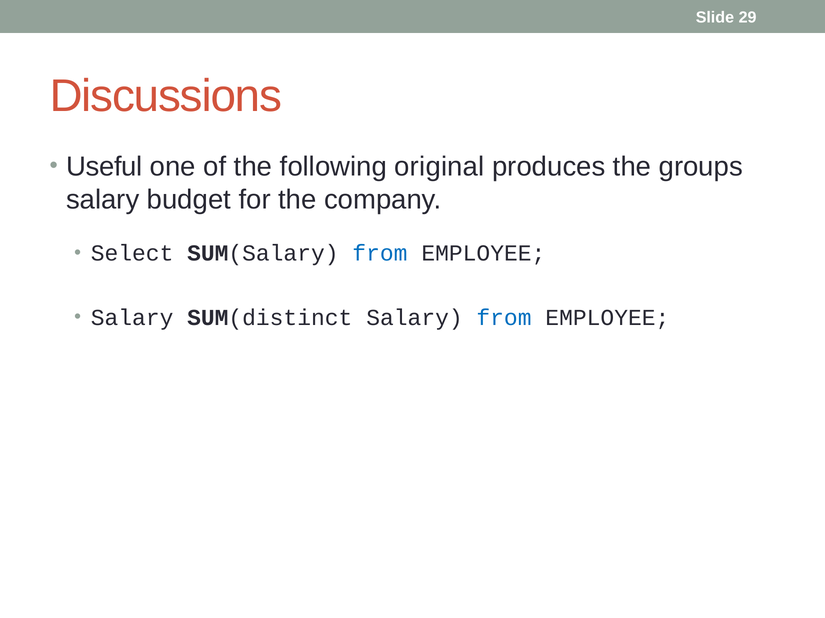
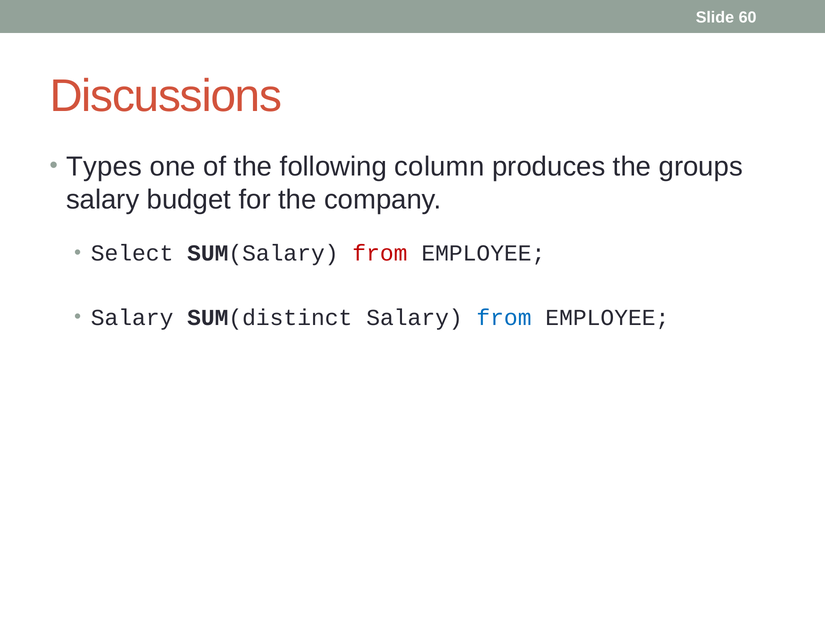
29: 29 -> 60 (748, 18)
Useful: Useful -> Types (104, 167)
original: original -> column (439, 167)
from colour: blue -> red (380, 254)
